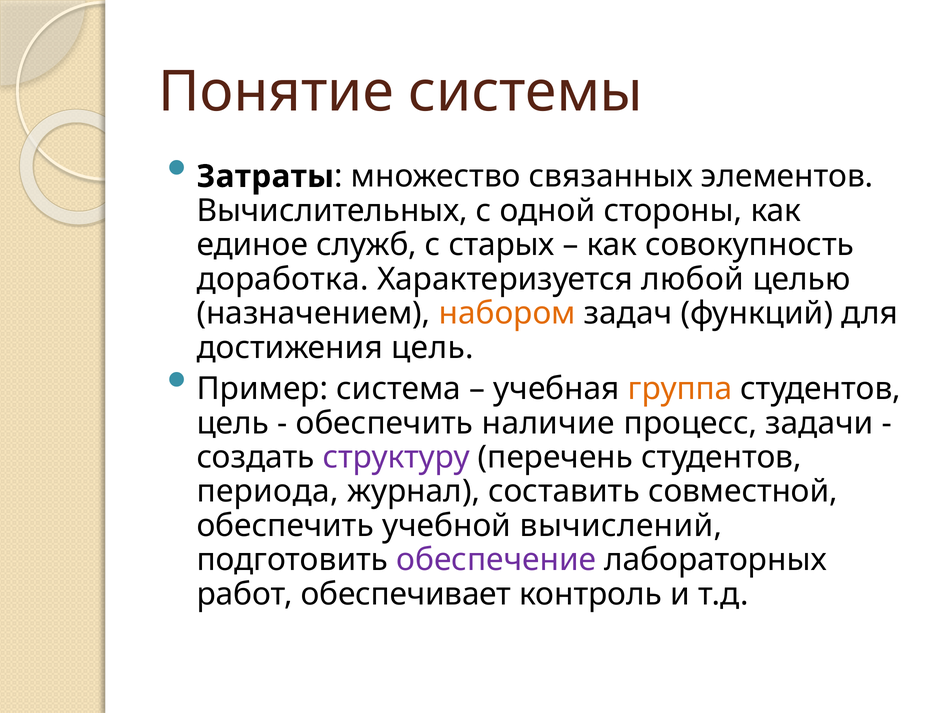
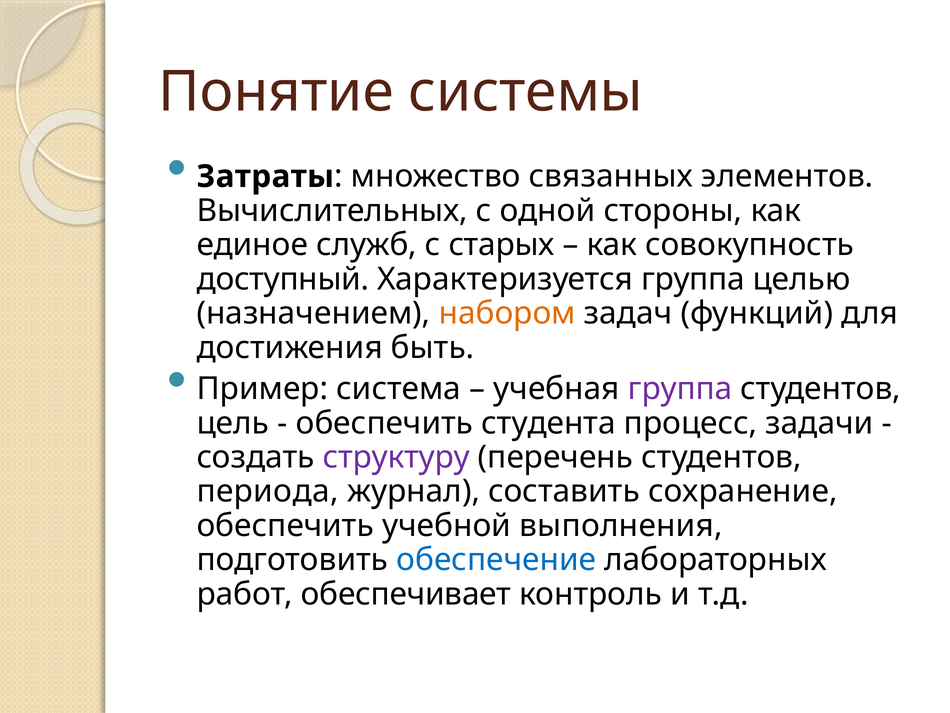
доработка: доработка -> доступный (283, 279)
Характеризуется любой: любой -> группа (693, 279)
достижения цель: цель -> быть (433, 347)
группа colour: orange -> purple (680, 389)
наличие: наличие -> студента (549, 423)
совместной: совместной -> сохранение (743, 491)
вычислений: вычислений -> выполнения (621, 525)
обеспечение colour: purple -> blue (496, 560)
